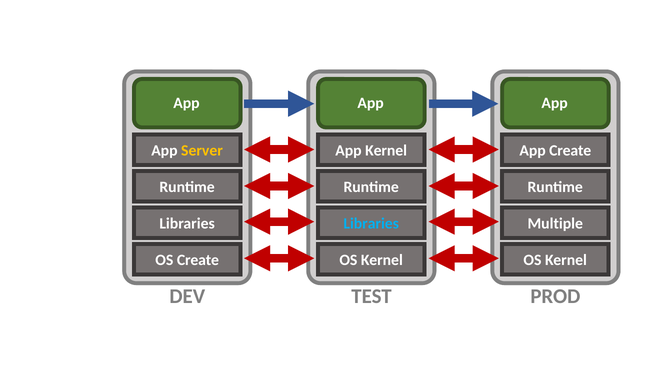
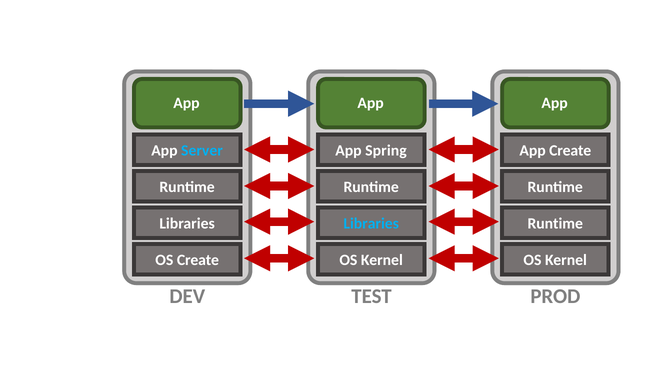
Server colour: yellow -> light blue (202, 151)
App Kernel: Kernel -> Spring (386, 151)
Multiple: Multiple -> Runtime (555, 223)
